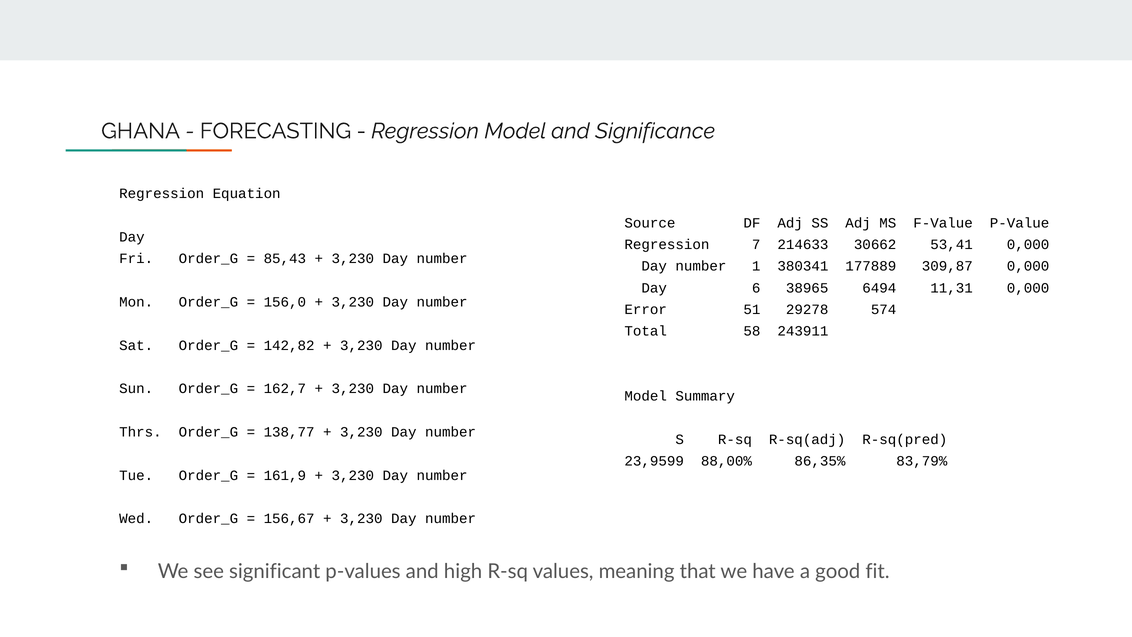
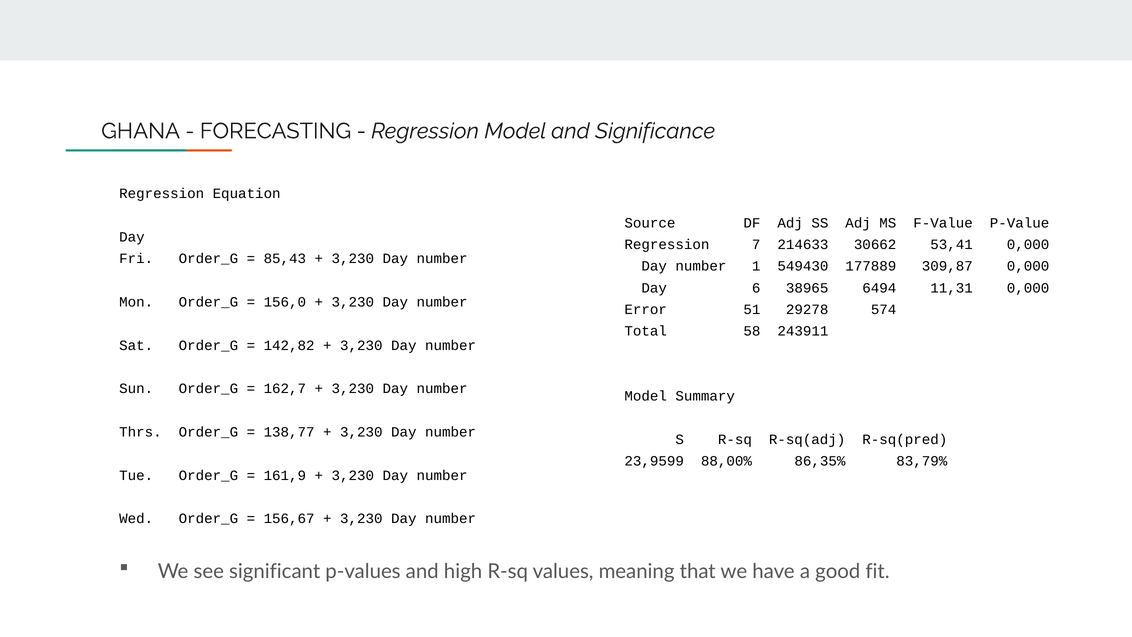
380341: 380341 -> 549430 (803, 266)
